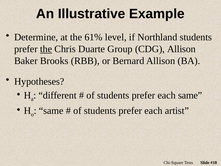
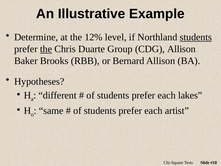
61%: 61% -> 12% (94, 37)
students underline: none -> present (196, 37)
each same: same -> lakes (190, 95)
